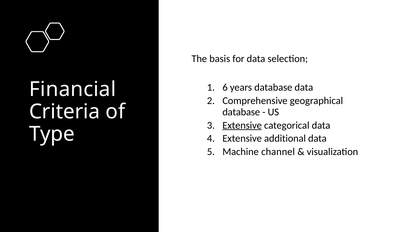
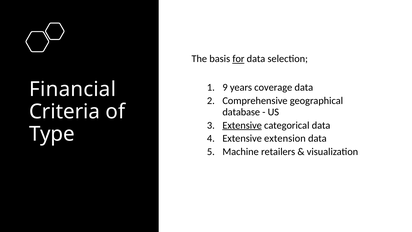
for underline: none -> present (238, 59)
6: 6 -> 9 (225, 87)
years database: database -> coverage (273, 87)
additional: additional -> extension (285, 138)
channel: channel -> retailers (278, 152)
